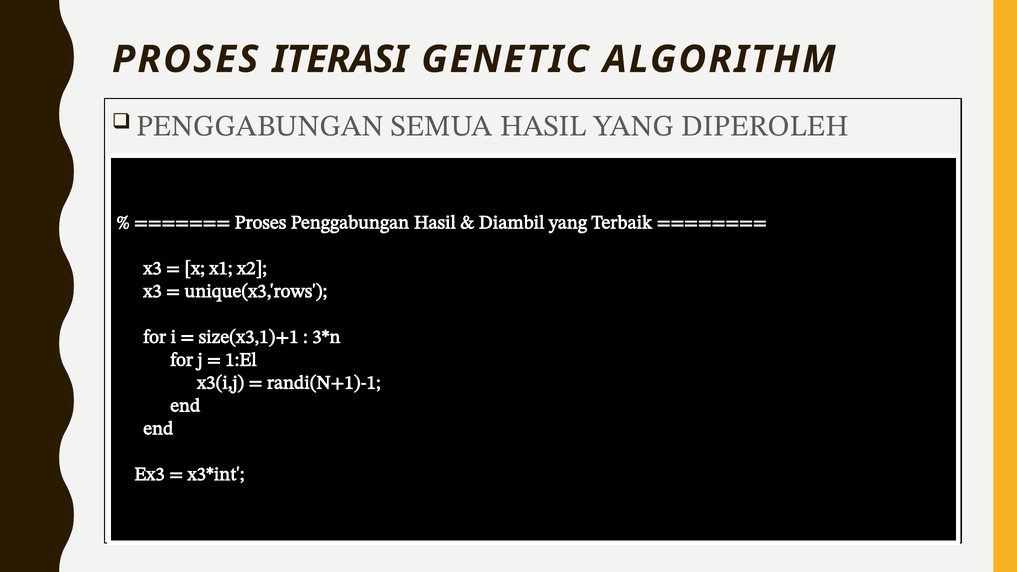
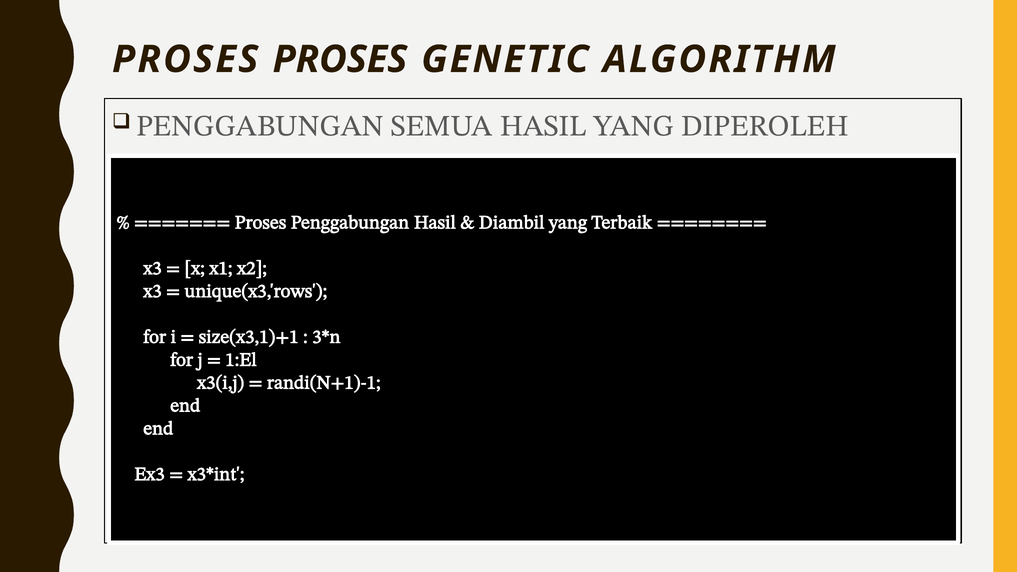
PROSES ITERASI: ITERASI -> PROSES (340, 59)
